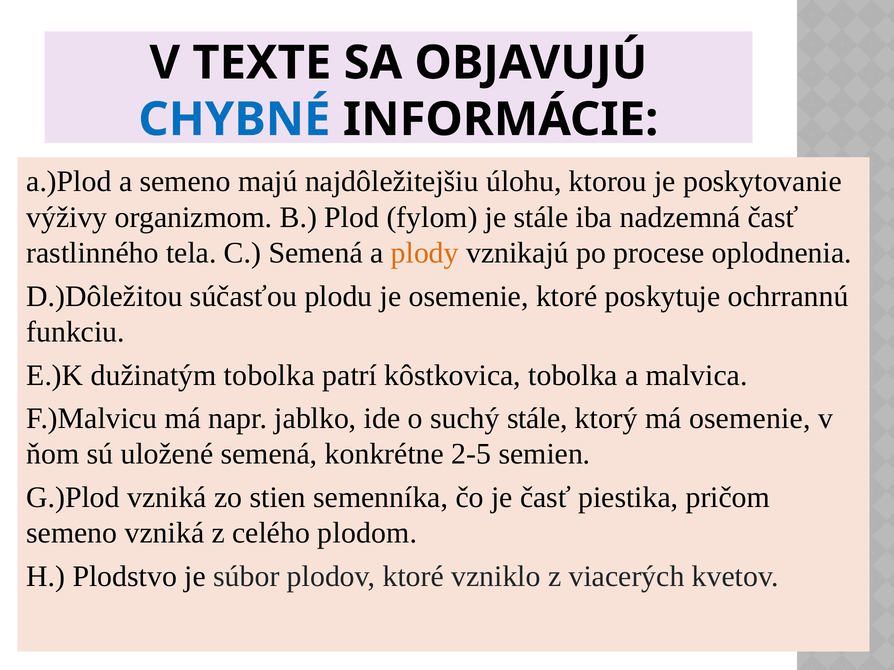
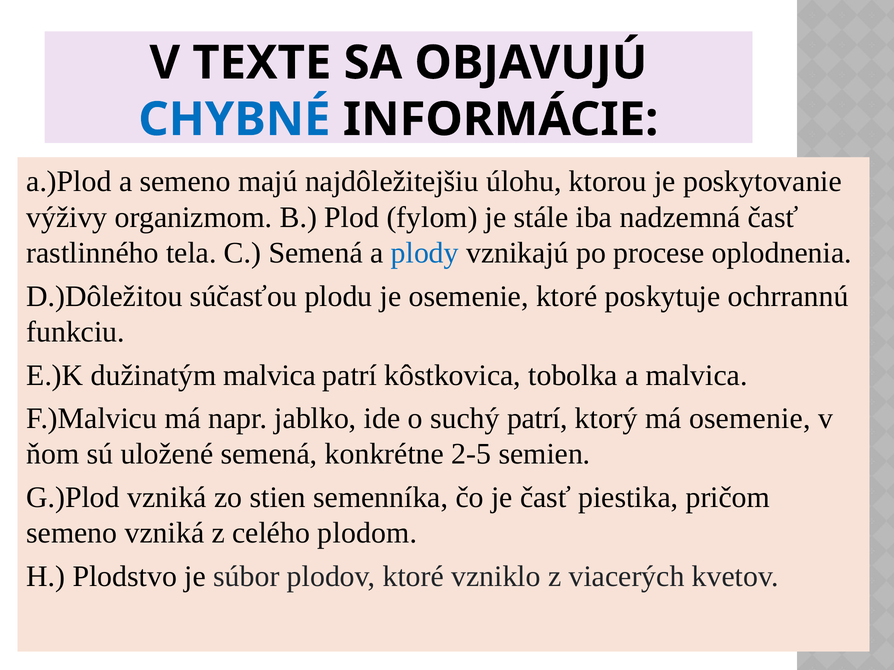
plody colour: orange -> blue (425, 253)
dužinatým tobolka: tobolka -> malvica (270, 375)
suchý stále: stále -> patrí (537, 419)
